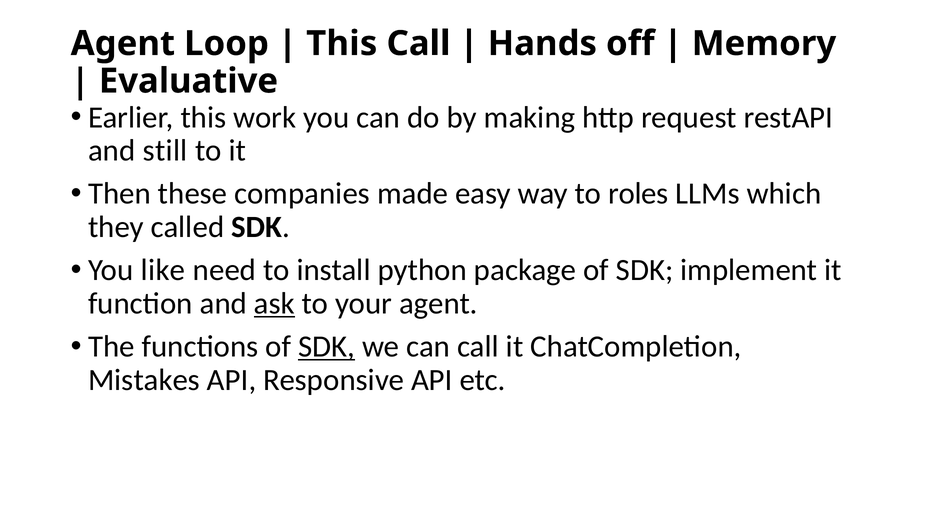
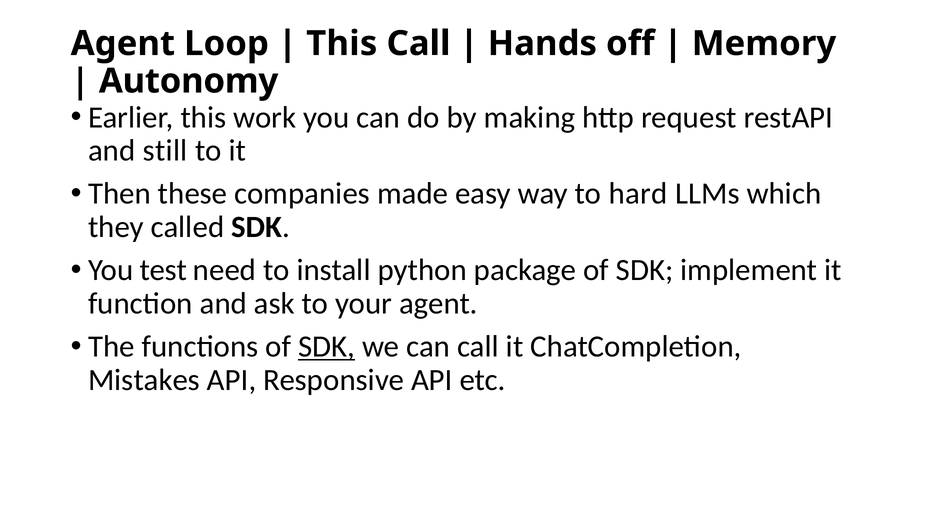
Evaluative: Evaluative -> Autonomy (189, 81)
roles: roles -> hard (638, 194)
like: like -> test (163, 270)
ask underline: present -> none (274, 304)
